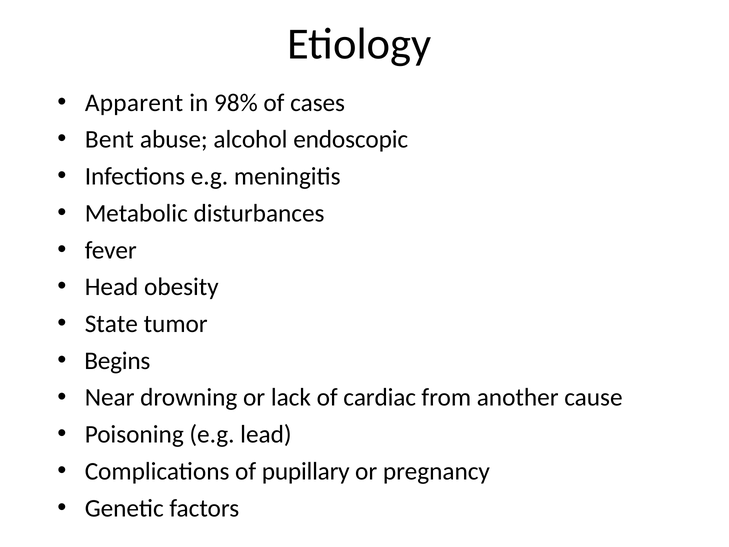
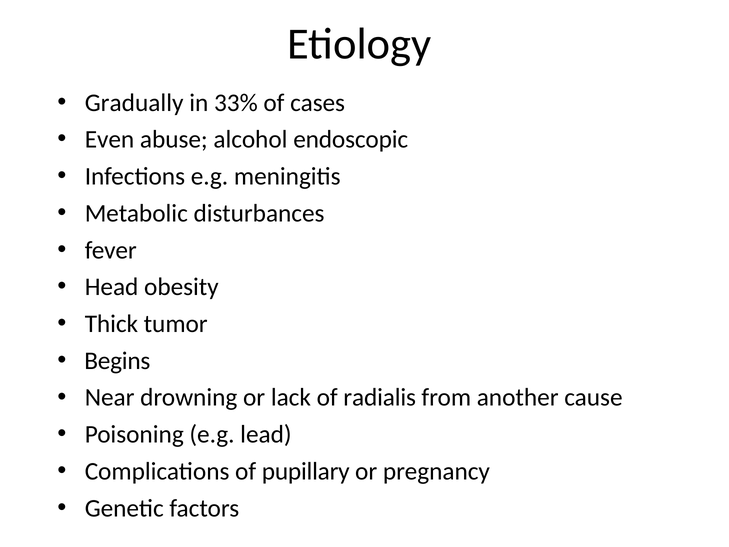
Apparent: Apparent -> Gradually (134, 103)
98%: 98% -> 33% (236, 103)
Bent: Bent -> Even (109, 139)
State: State -> Thick (111, 324)
cardiac: cardiac -> radialis (380, 397)
